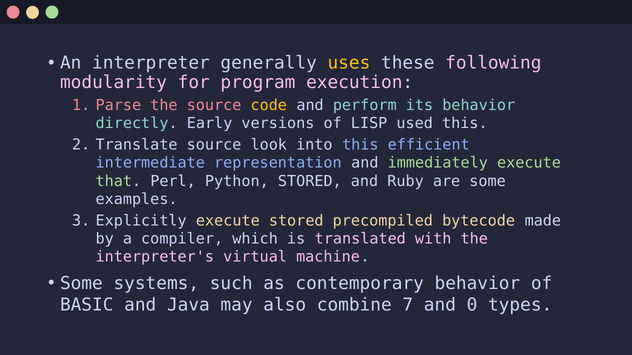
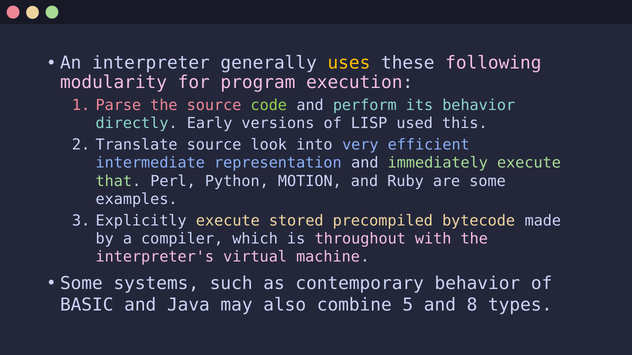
code colour: yellow -> light green (269, 105)
into this: this -> very (360, 145)
Python STORED: STORED -> MOTION (310, 181)
translated: translated -> throughout (360, 239)
7: 7 -> 5 (408, 305)
0: 0 -> 8 (472, 305)
